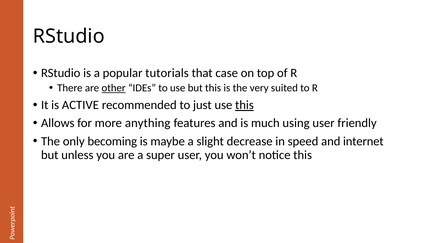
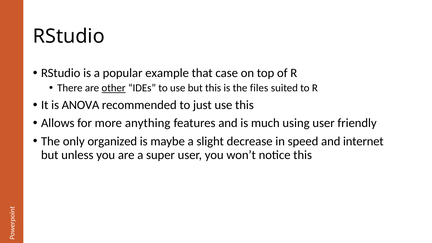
tutorials: tutorials -> example (167, 73)
very: very -> files (259, 88)
ACTIVE: ACTIVE -> ANOVA (81, 105)
this underline: present -> none (244, 105)
becoming: becoming -> organized (112, 141)
